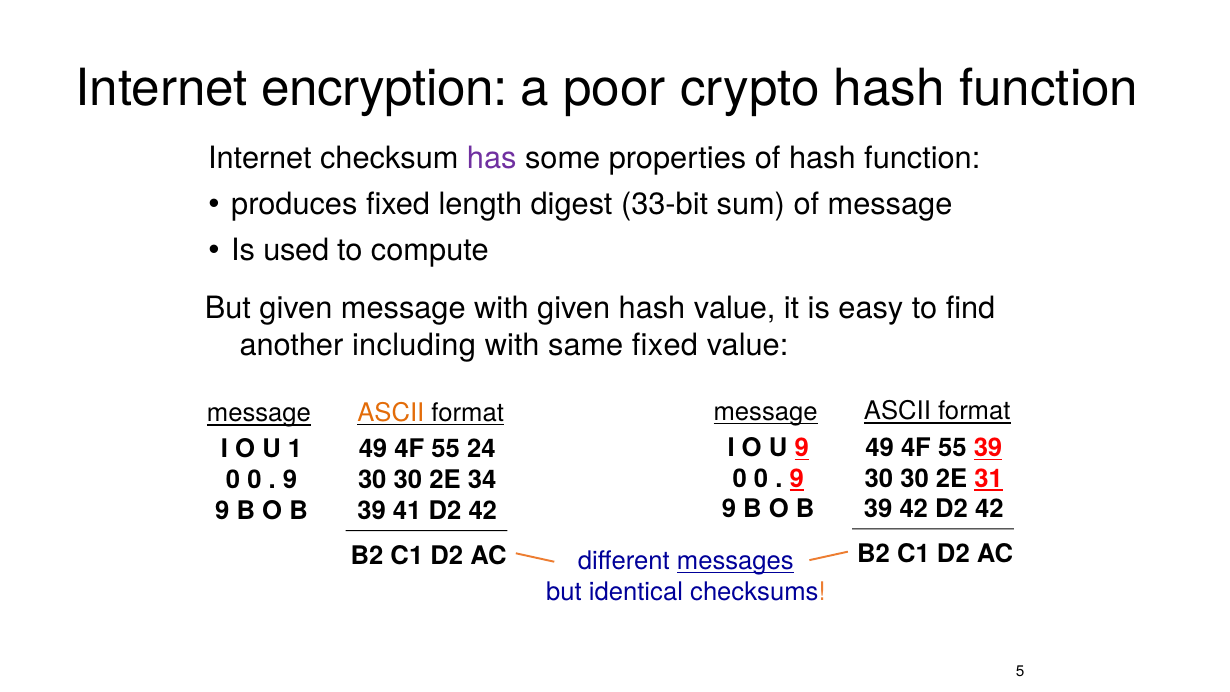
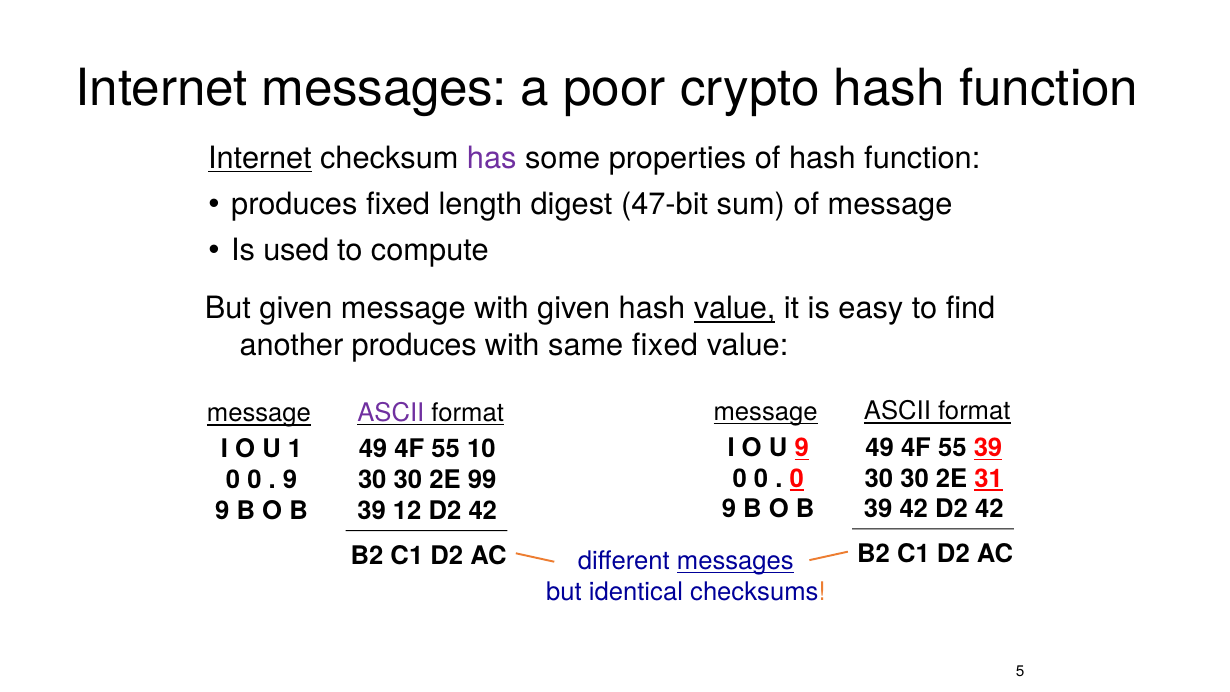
Internet encryption: encryption -> messages (384, 88)
Internet underline: none -> present (260, 158)
33-bit: 33-bit -> 47-bit (665, 204)
value underline: none -> present (735, 309)
another including: including -> produces (414, 345)
ASCII colour: orange -> purple (391, 413)
24: 24 -> 10 (481, 449)
9: 9 -> 0 (797, 478)
34: 34 -> 99 (482, 480)
41: 41 -> 12 (407, 511)
